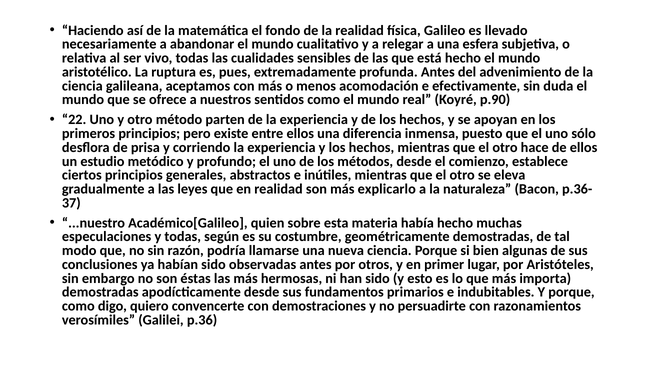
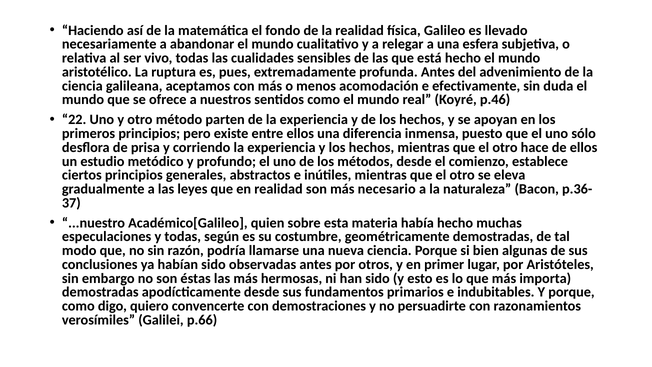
p.90: p.90 -> p.46 (495, 100)
explicarlo: explicarlo -> necesario (387, 189)
p.36: p.36 -> p.66 (202, 320)
